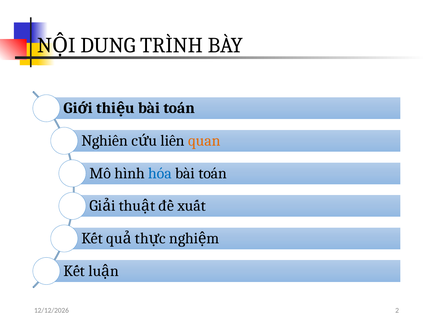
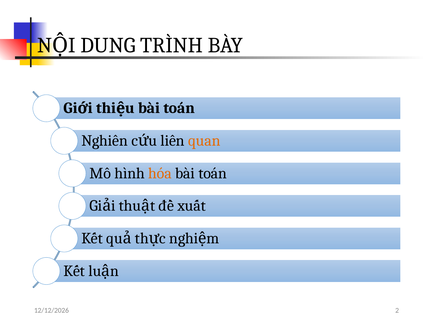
hóa colour: blue -> orange (160, 173)
